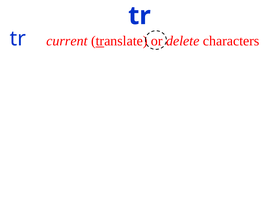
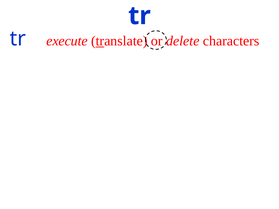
current: current -> execute (67, 41)
